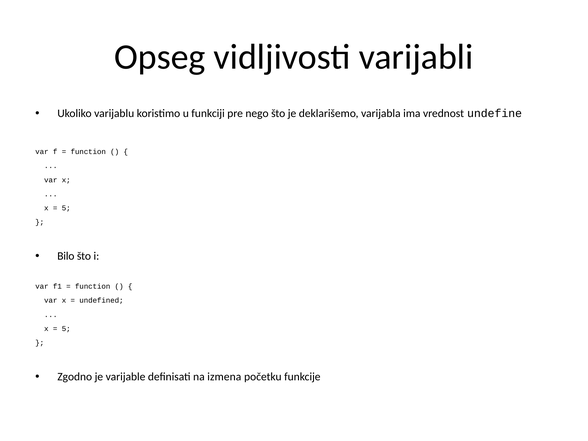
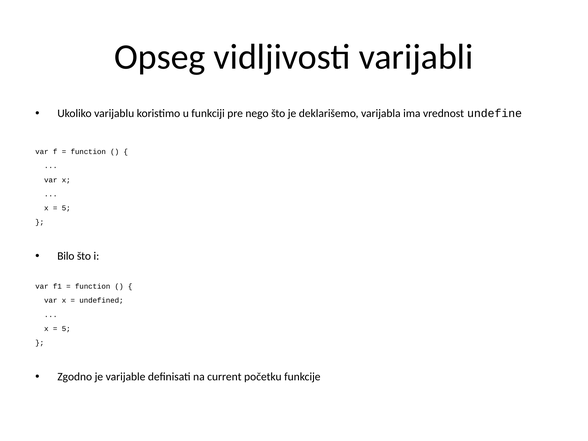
izmena: izmena -> current (224, 377)
